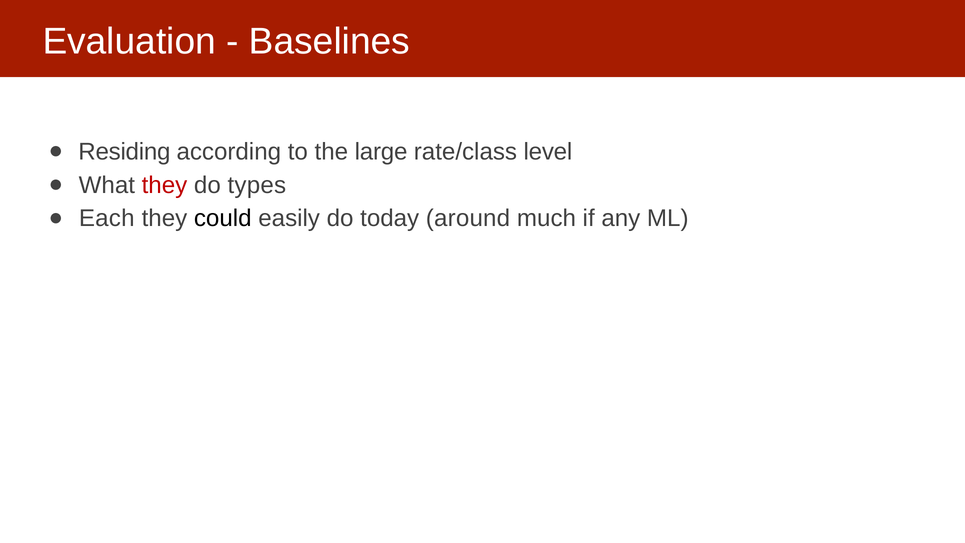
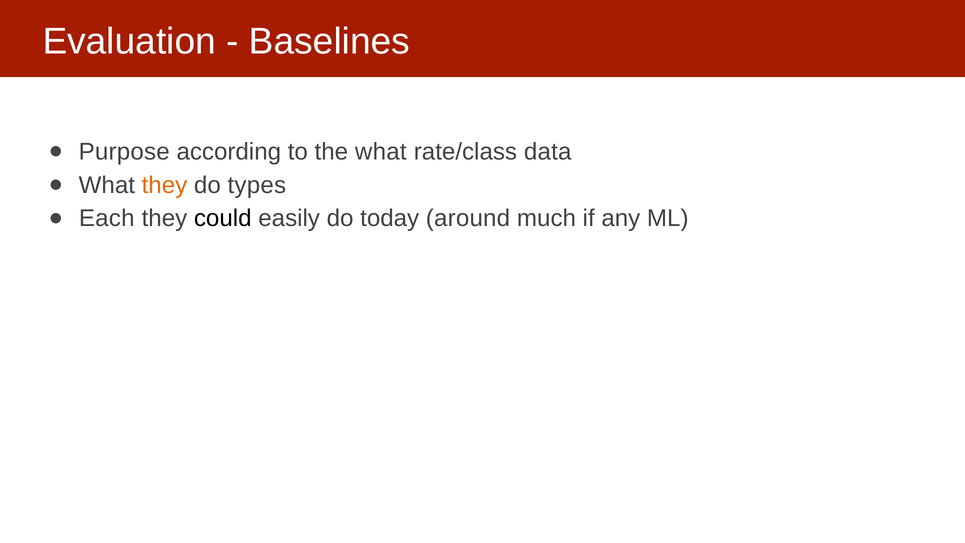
Residing: Residing -> Purpose (124, 152)
the large: large -> what (381, 152)
level: level -> data (548, 152)
they colour: red -> orange (164, 185)
